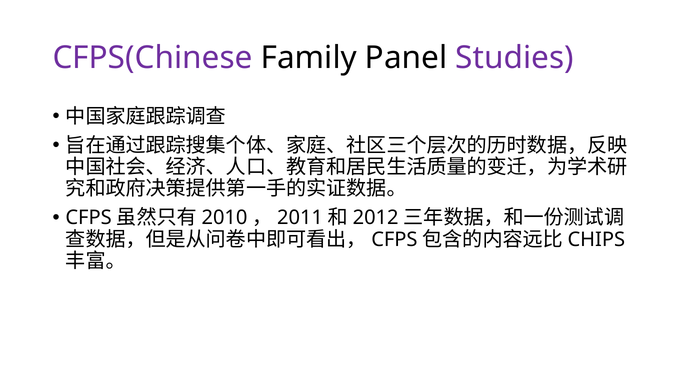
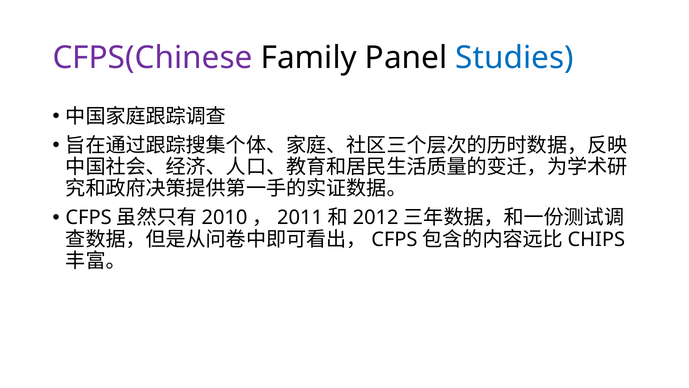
Studies colour: purple -> blue (515, 58)
